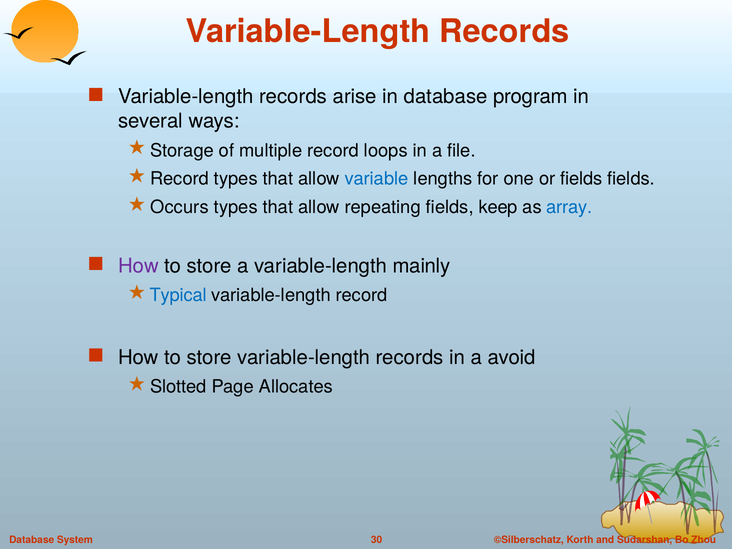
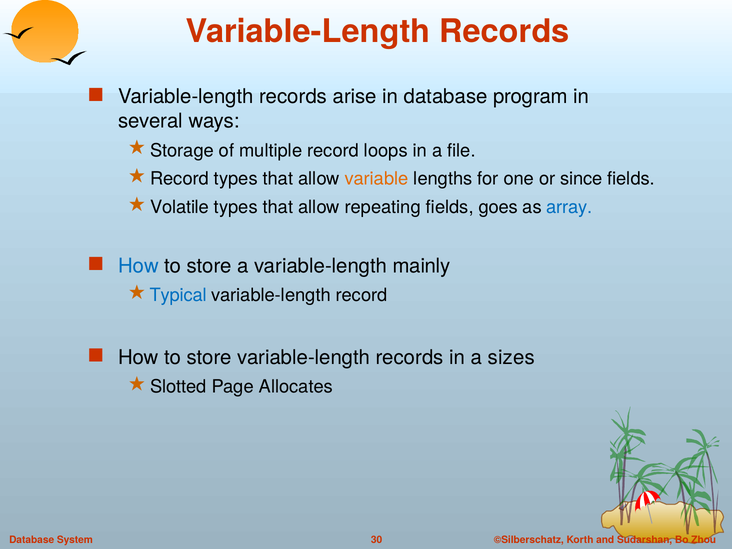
variable colour: blue -> orange (377, 179)
or fields: fields -> since (581, 179)
Occurs: Occurs -> Volatile (180, 207)
keep: keep -> goes (498, 207)
How colour: purple -> blue (138, 266)
avoid: avoid -> sizes (511, 357)
